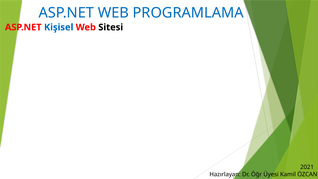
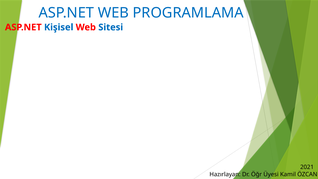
Sitesi colour: black -> blue (111, 27)
